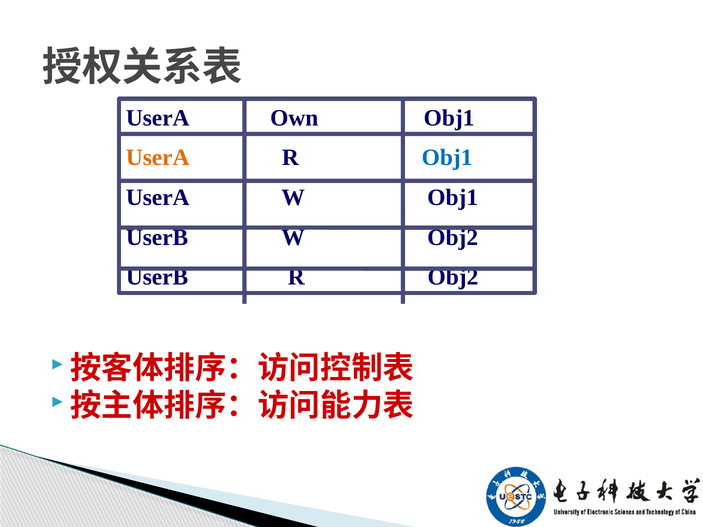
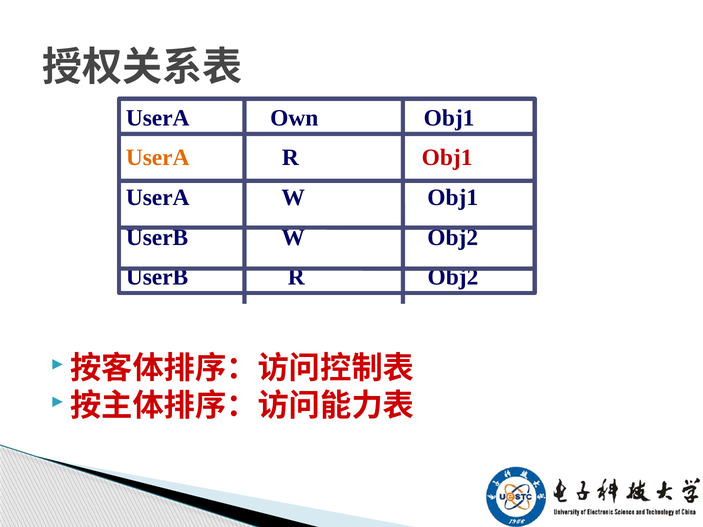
Obj1 colour: blue -> red (447, 158)
